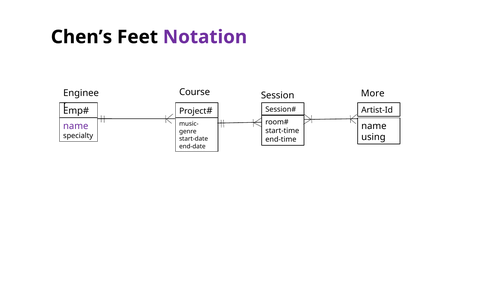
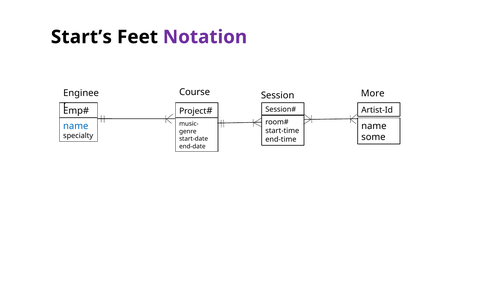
Chen’s: Chen’s -> Start’s (81, 37)
name colour: purple -> blue (76, 126)
using: using -> some (373, 137)
